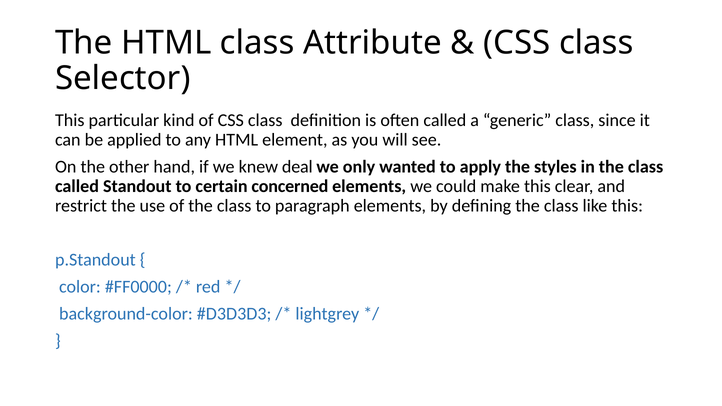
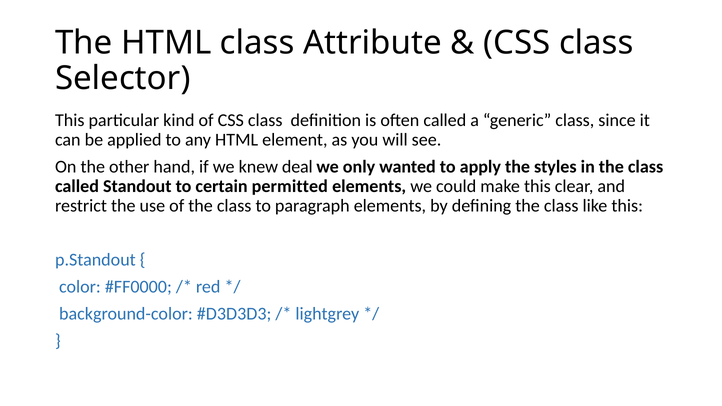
concerned: concerned -> permitted (290, 186)
